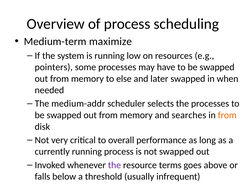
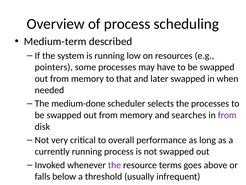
maximize: maximize -> described (111, 41)
else: else -> that (124, 78)
medium-addr: medium-addr -> medium-done (78, 103)
from colour: orange -> purple (227, 115)
